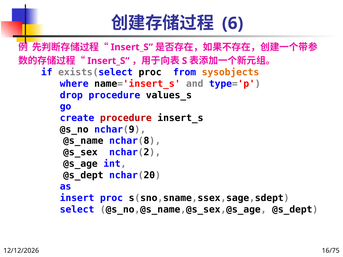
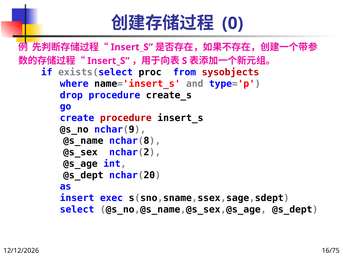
6: 6 -> 0 (233, 23)
sysobjects colour: orange -> red (230, 72)
values_s: values_s -> create_s (169, 95)
insert proc: proc -> exec (111, 198)
